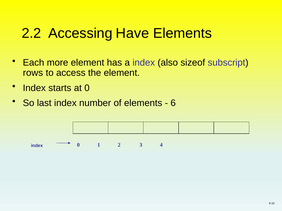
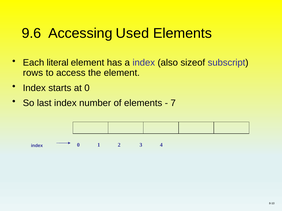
2.2: 2.2 -> 9.6 (31, 33)
Have: Have -> Used (132, 33)
more: more -> literal (58, 63)
6: 6 -> 7 (173, 103)
